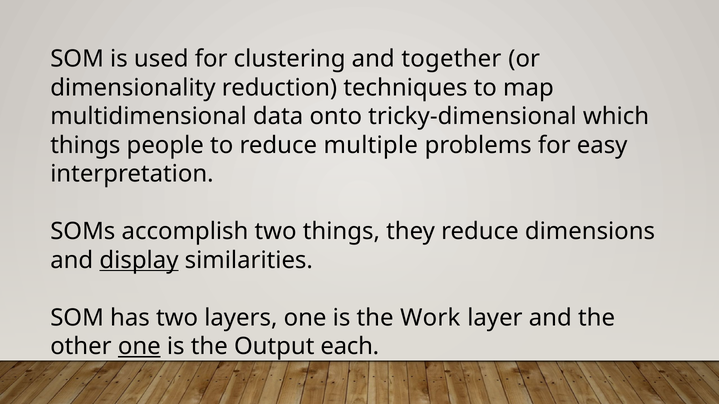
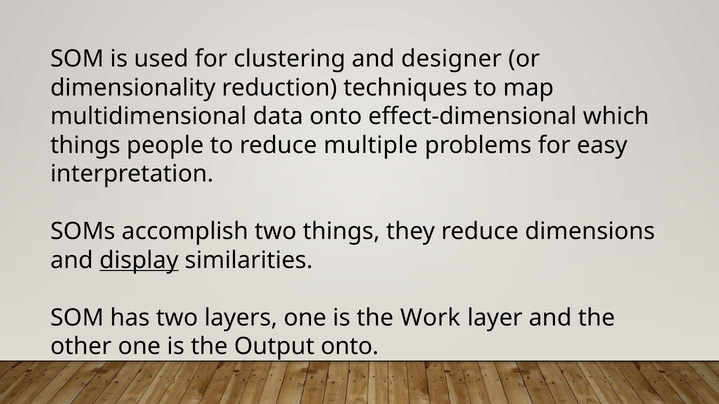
together: together -> designer (451, 59)
tricky-dimensional: tricky-dimensional -> effect-dimensional (473, 117)
one underline: present -> none (139, 347)
Output each: each -> onto (350, 347)
